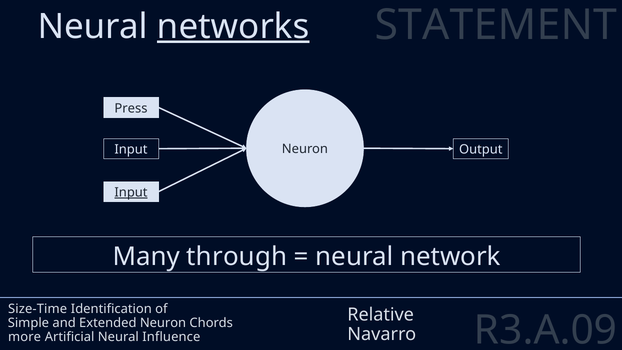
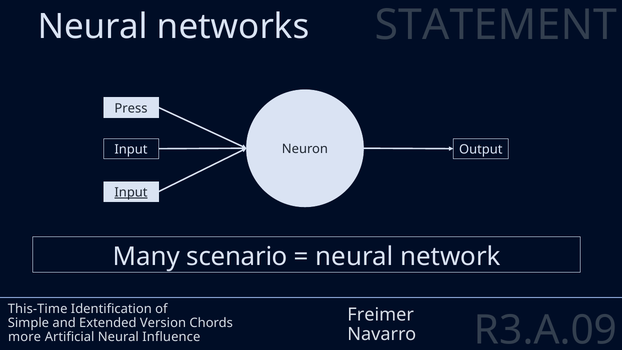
networks underline: present -> none (233, 27)
through: through -> scenario (237, 256)
Size-Time: Size-Time -> This-Time (38, 309)
Relative: Relative -> Freimer (381, 315)
Extended Neuron: Neuron -> Version (163, 323)
